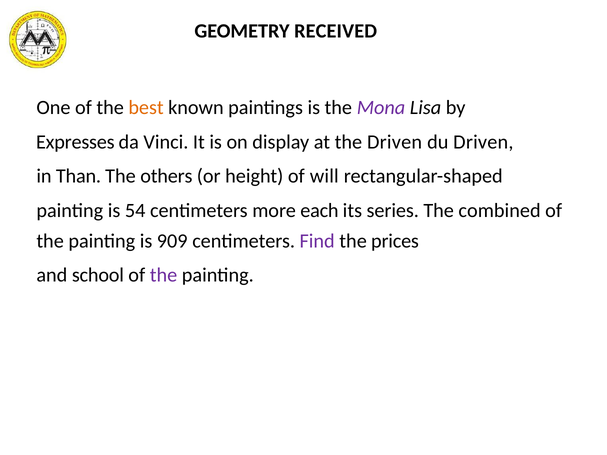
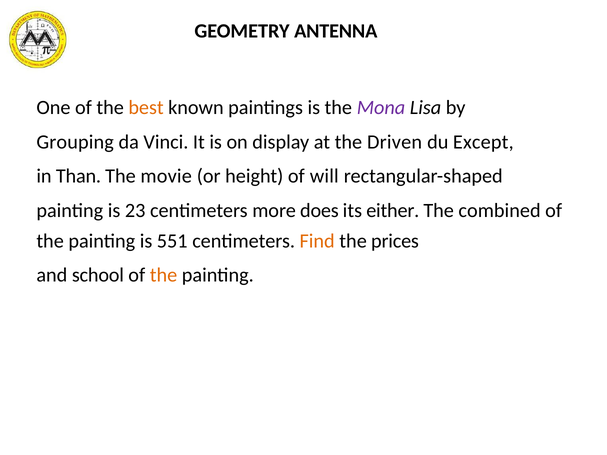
RECEIVED: RECEIVED -> ANTENNA (336, 31)
Expresses: Expresses -> Grouping (75, 142)
du Driven: Driven -> Except (483, 142)
others: others -> movie (166, 176)
54: 54 -> 23 (135, 211)
each: each -> does (319, 211)
series: series -> either (393, 211)
909: 909 -> 551 (172, 241)
Find colour: purple -> orange (317, 241)
the colour: purple -> orange (163, 275)
